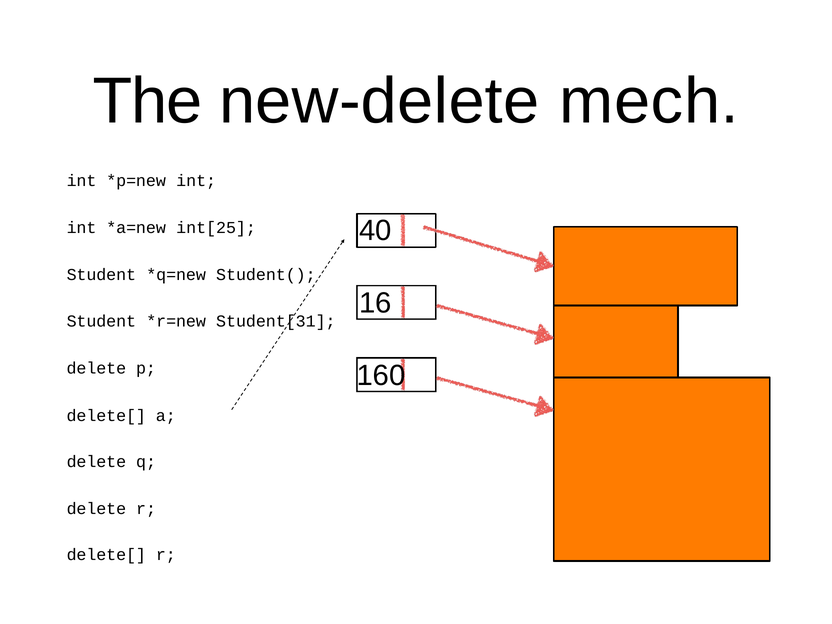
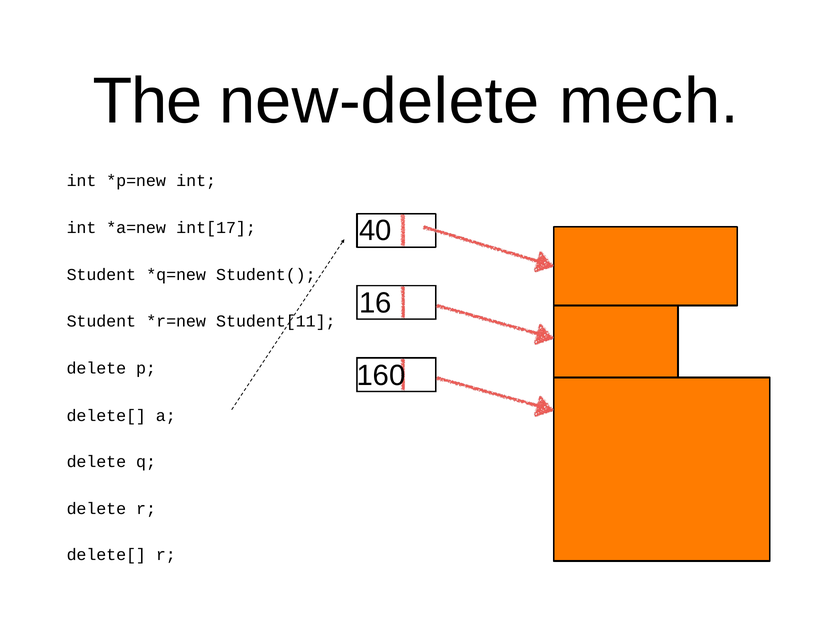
int[25: int[25 -> int[17 (216, 228)
Student[31: Student[31 -> Student[11 (276, 321)
